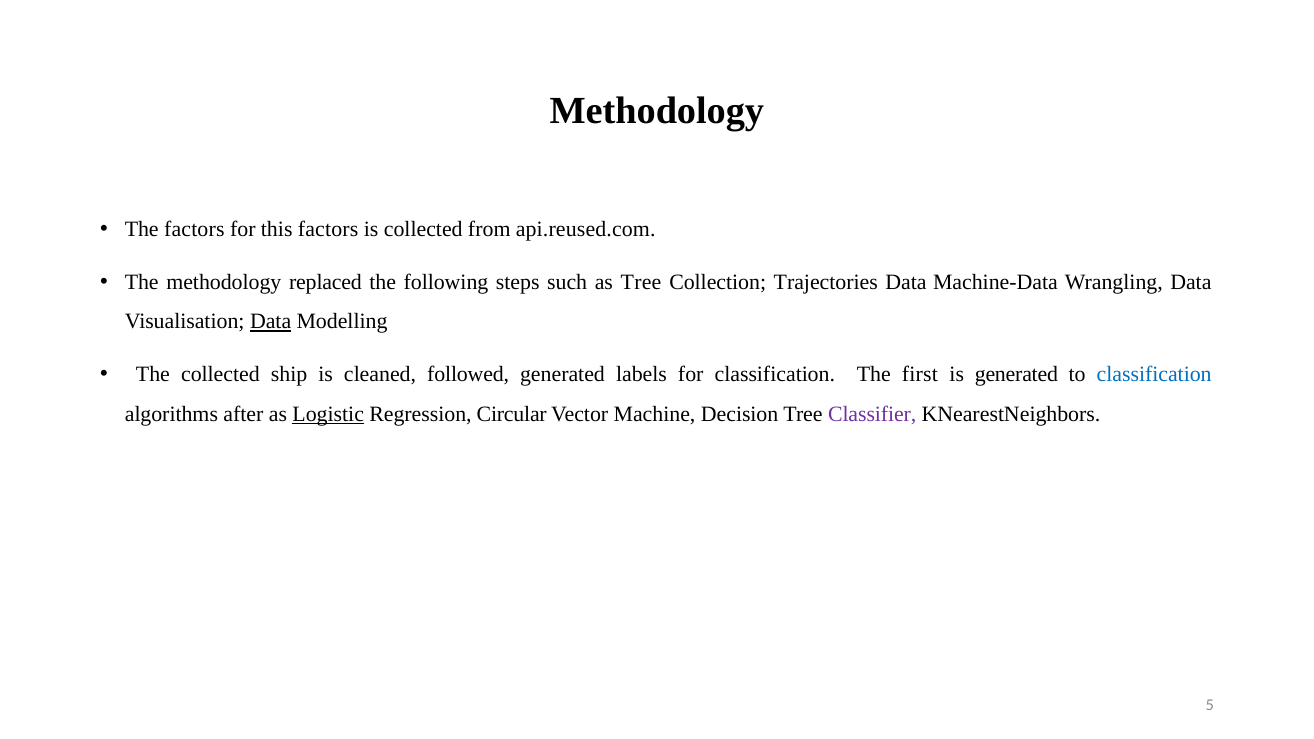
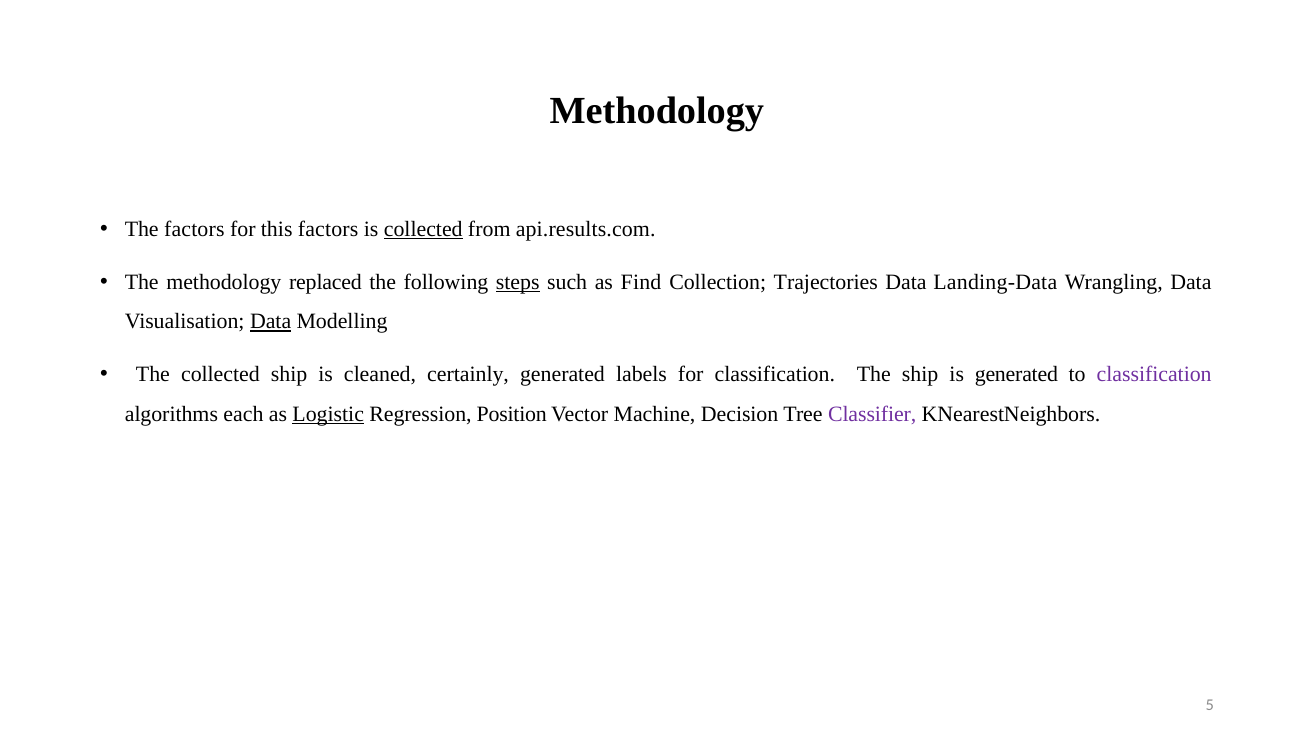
collected underline: none -> present (423, 229)
api.reused.com: api.reused.com -> api.results.com (586, 229)
steps underline: none -> present (518, 282)
as Tree: Tree -> Find (641, 282)
Machine-Data: Machine-Data -> Landing-Data (995, 282)
followed: followed -> certainly (468, 375)
The first: first -> ship (920, 375)
classification colour: blue -> purple (1154, 375)
after: after -> each (243, 414)
Circular: Circular -> Position (512, 414)
